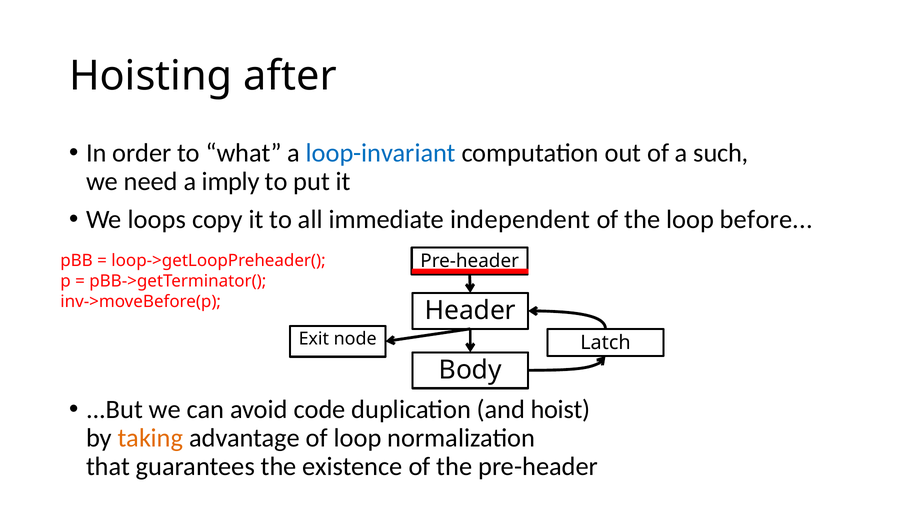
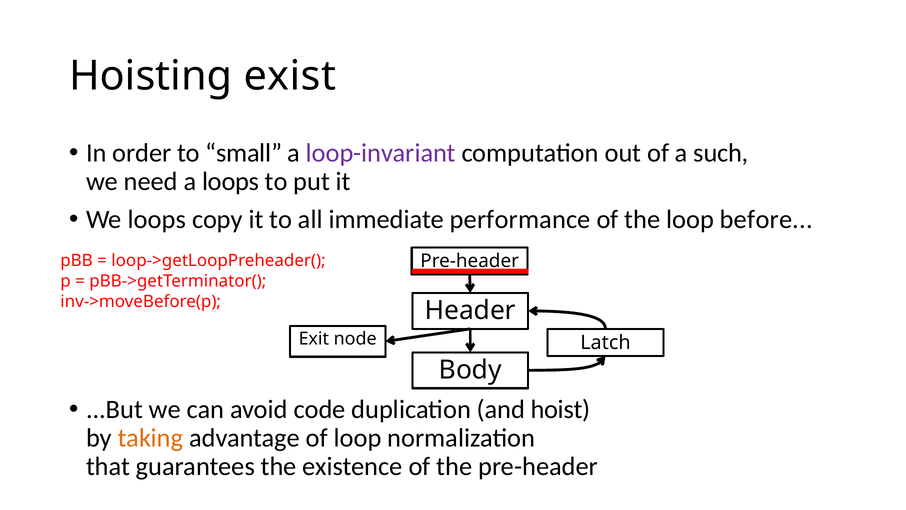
after: after -> exist (290, 76)
what: what -> small (244, 153)
loop-invariant colour: blue -> purple (381, 153)
a imply: imply -> loops (231, 182)
independent: independent -> performance (520, 220)
